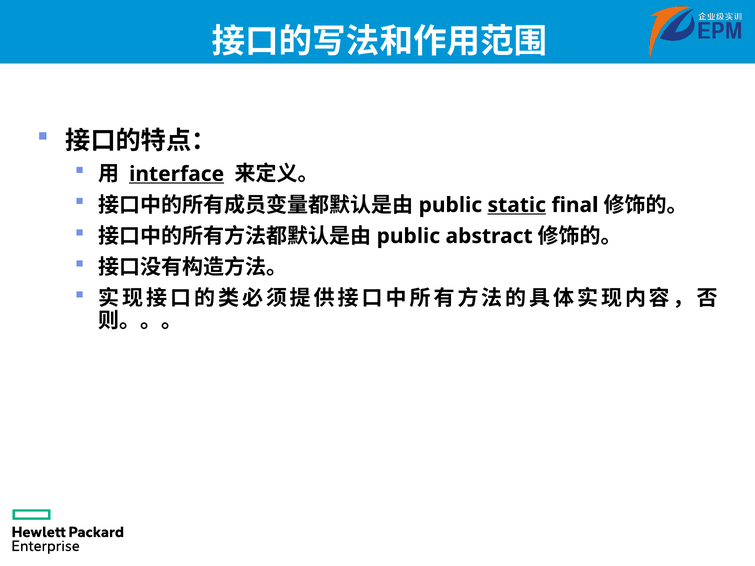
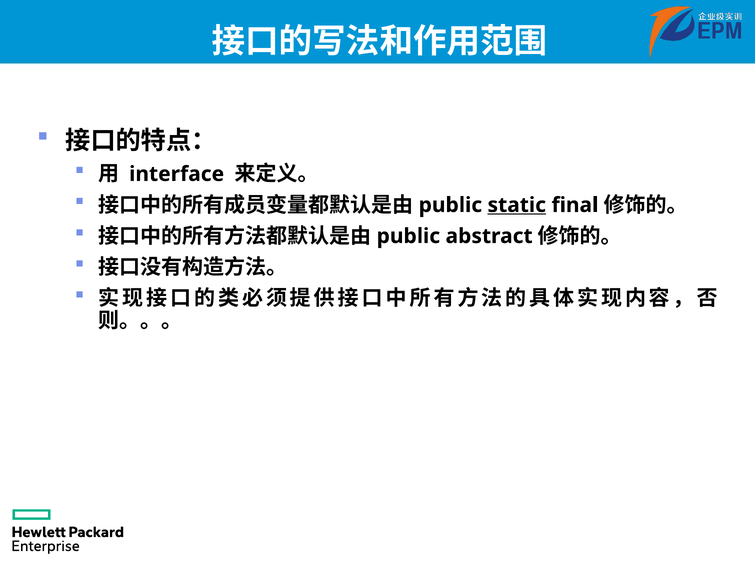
interface underline: present -> none (177, 174)
